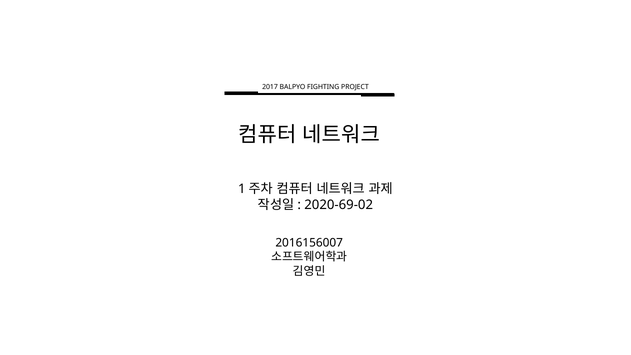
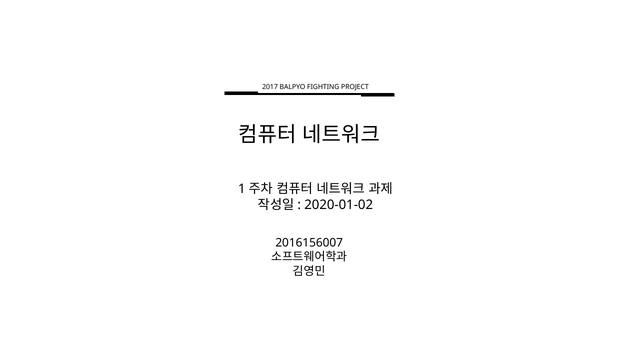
2020-69-02: 2020-69-02 -> 2020-01-02 (339, 205)
